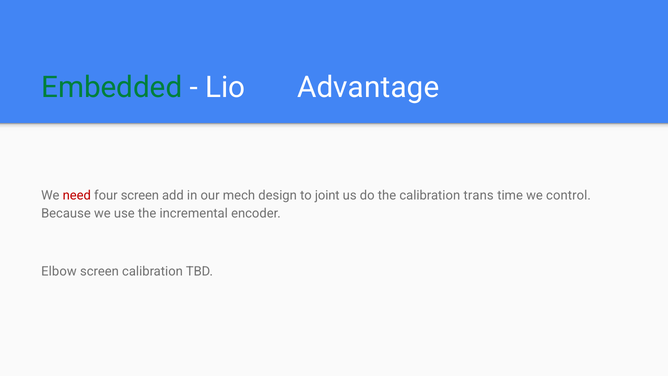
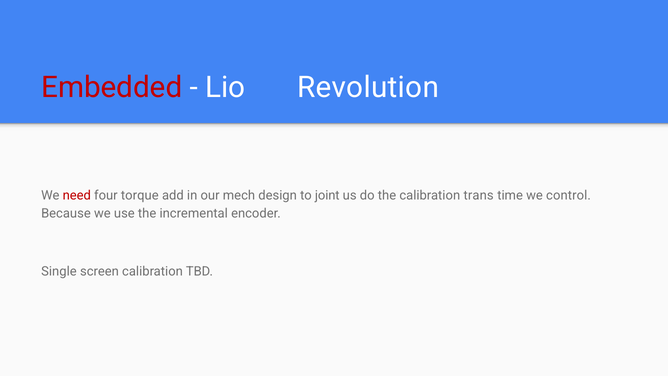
Embedded colour: green -> red (112, 88)
Advantage: Advantage -> Revolution (368, 88)
four screen: screen -> torque (140, 195)
Elbow: Elbow -> Single (59, 271)
